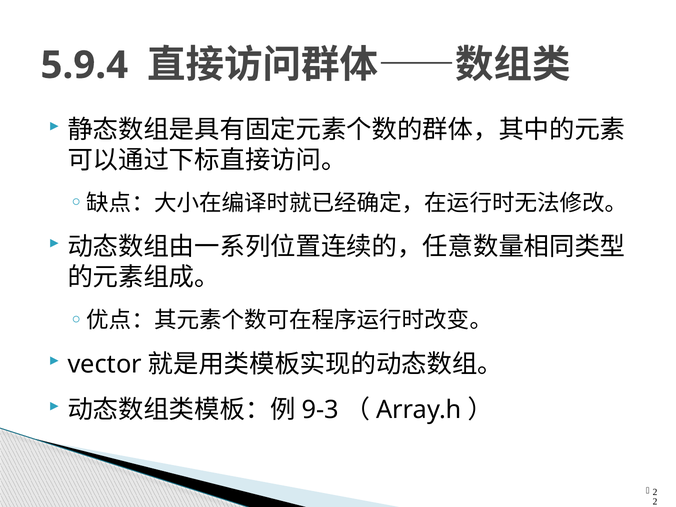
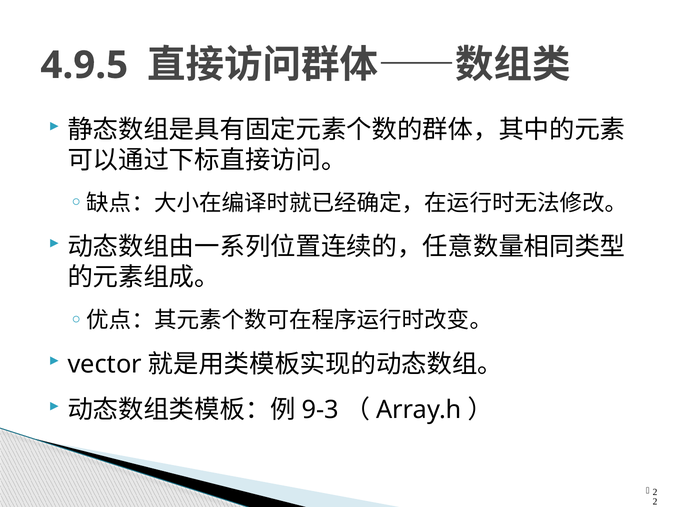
5.9.4: 5.9.4 -> 4.9.5 (84, 65)
